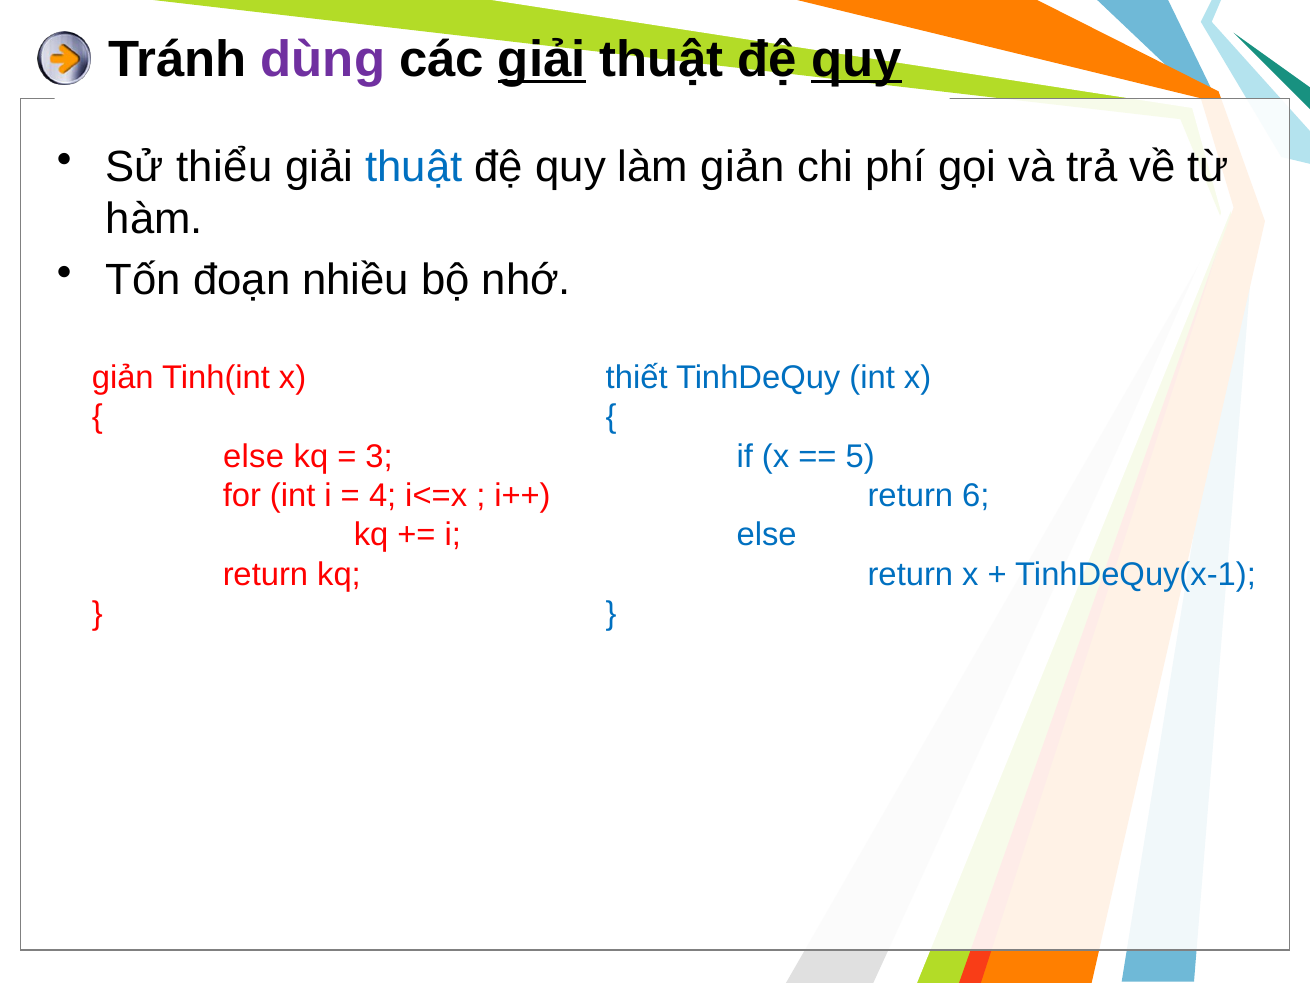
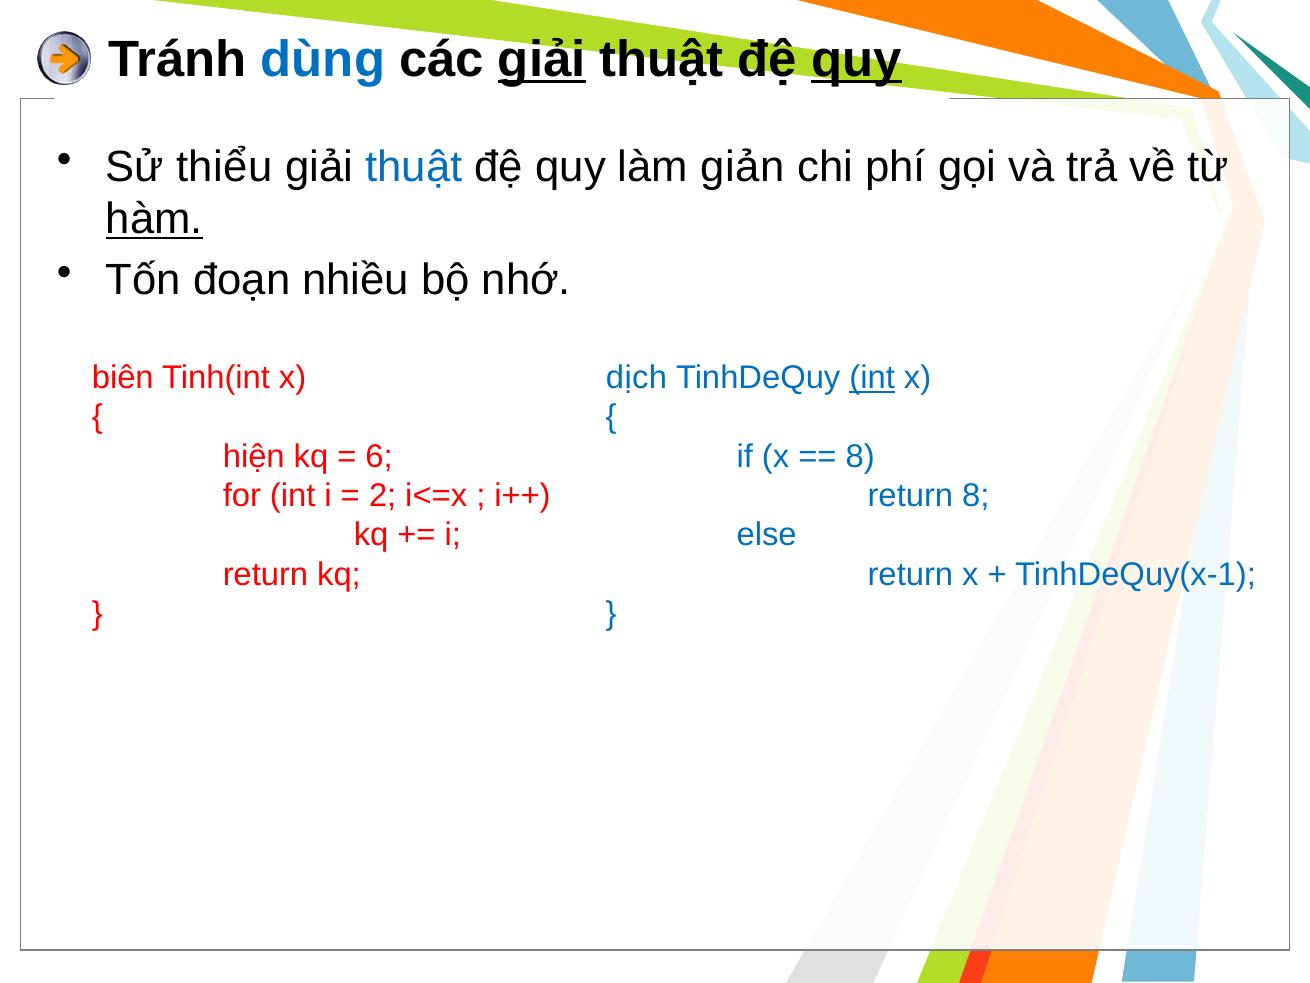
dùng colour: purple -> blue (323, 60)
hàm underline: none -> present (154, 219)
giản: giản -> biên (123, 378)
thiết: thiết -> dịch (637, 378)
int underline: none -> present (872, 378)
else: else -> hiện (254, 456)
3: 3 -> 6 (379, 456)
5: 5 -> 8 (860, 456)
4: 4 -> 2 (383, 496)
return 6: 6 -> 8 (976, 496)
